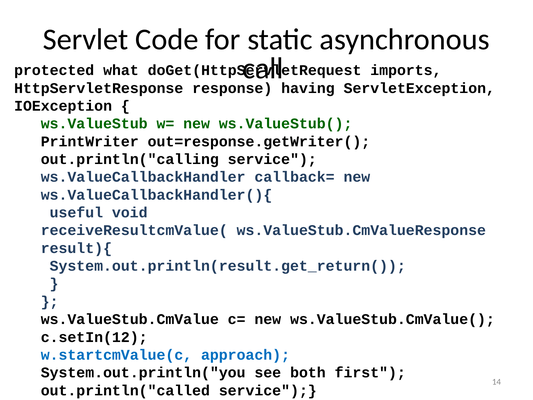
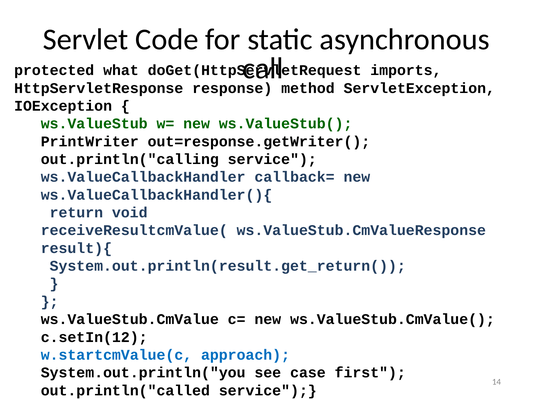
having: having -> method (308, 88)
useful: useful -> return (76, 212)
both: both -> case (308, 372)
